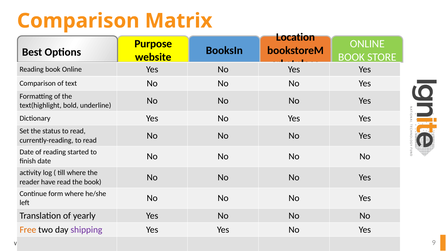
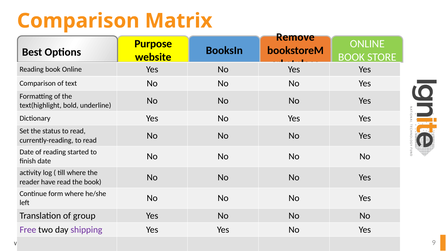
Location: Location -> Remove (295, 37)
yearly: yearly -> group (84, 216)
Free colour: orange -> purple (28, 230)
